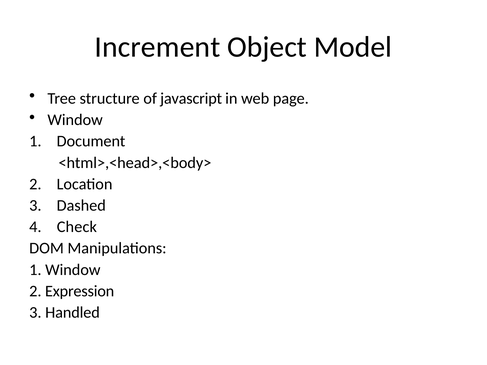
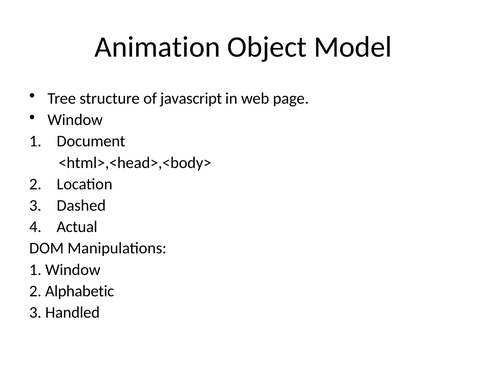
Increment: Increment -> Animation (157, 47)
Check: Check -> Actual (77, 227)
Expression: Expression -> Alphabetic (80, 291)
